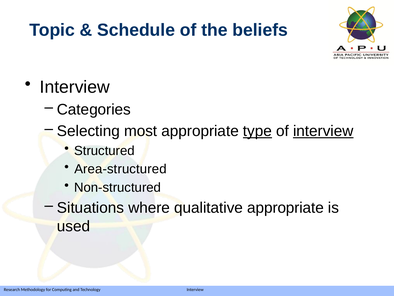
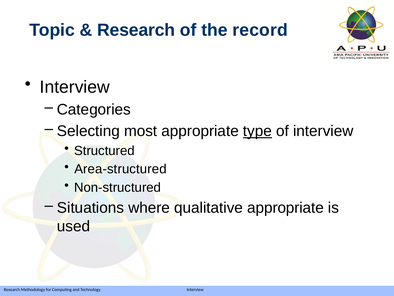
Schedule: Schedule -> Research (136, 30)
beliefs: beliefs -> record (260, 30)
interview underline: present -> none (323, 131)
